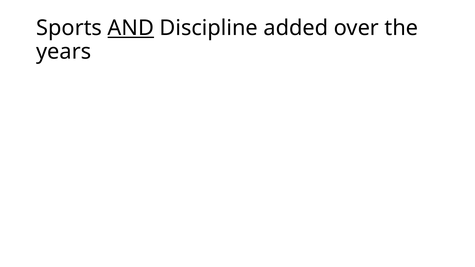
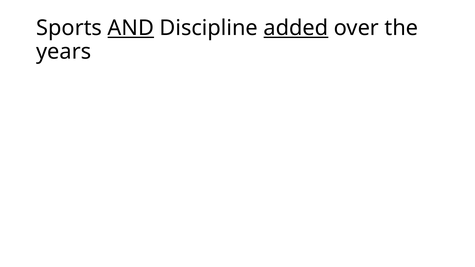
added underline: none -> present (296, 28)
